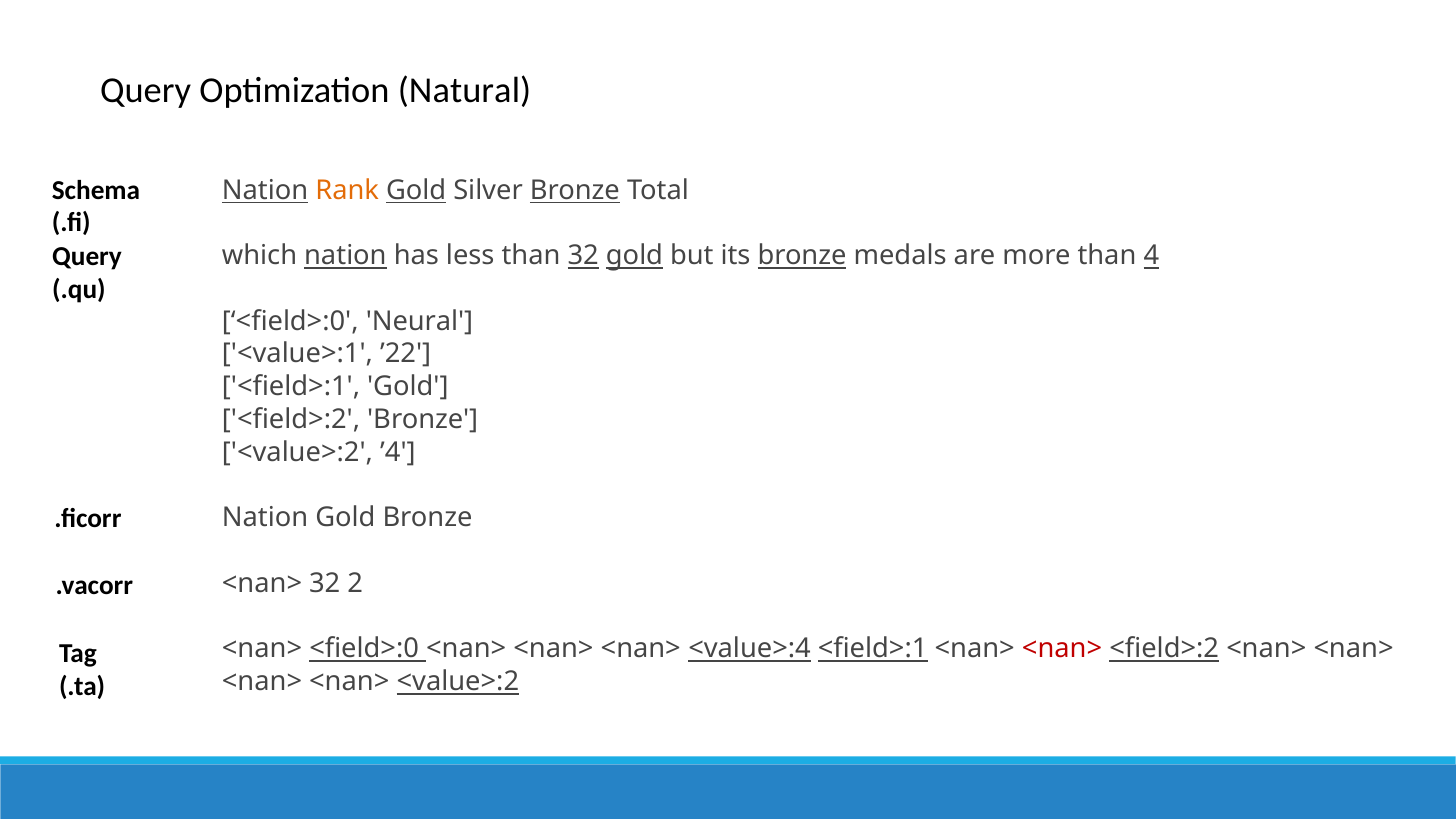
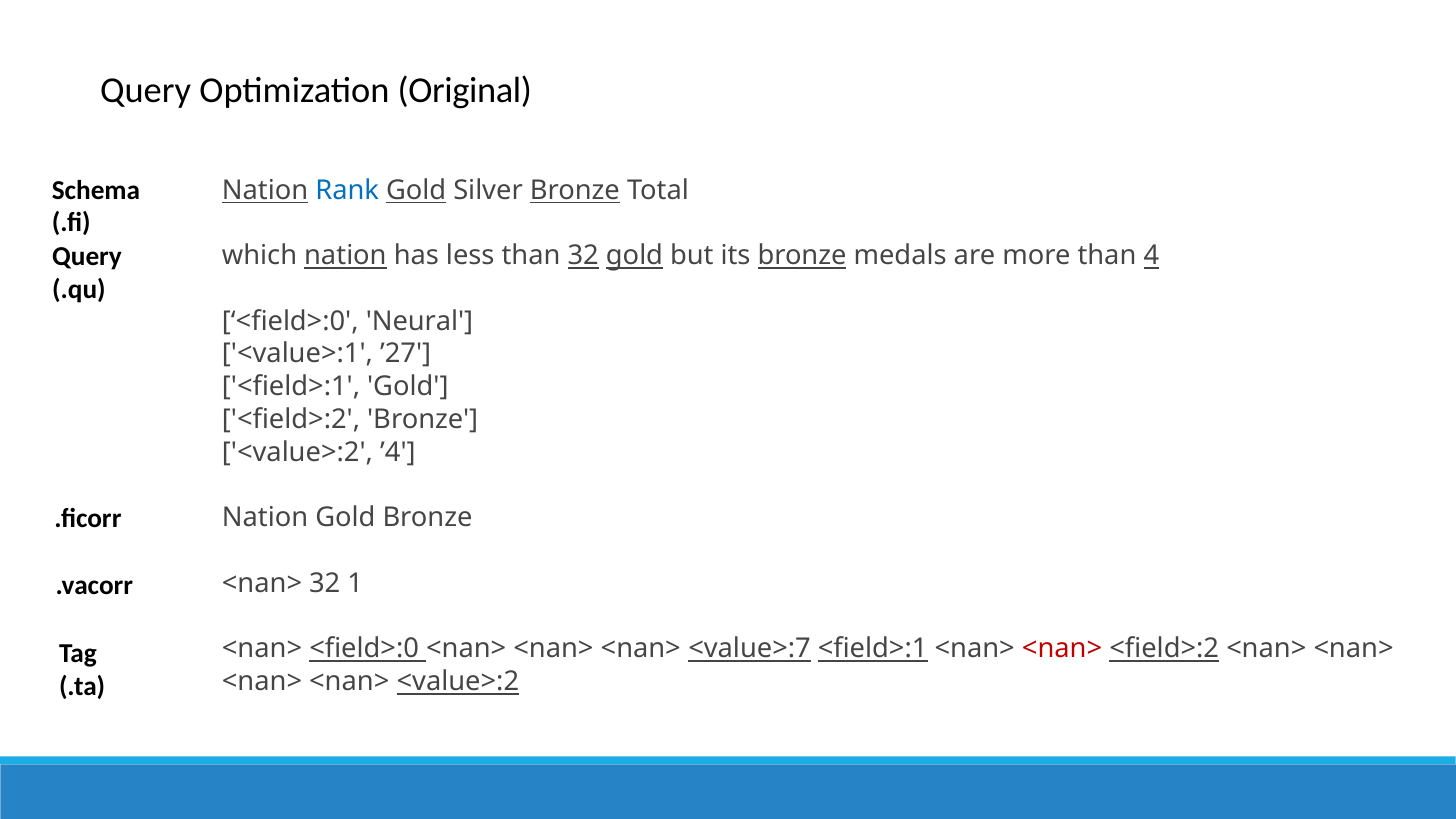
Natural: Natural -> Original (465, 91)
Rank colour: orange -> blue (347, 190)
’22: ’22 -> ’27 (406, 354)
2: 2 -> 1 (355, 583)
<value>:4: <value>:4 -> <value>:7 (750, 649)
